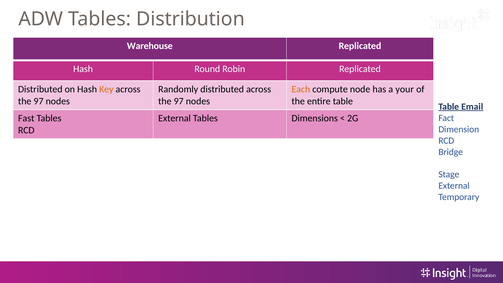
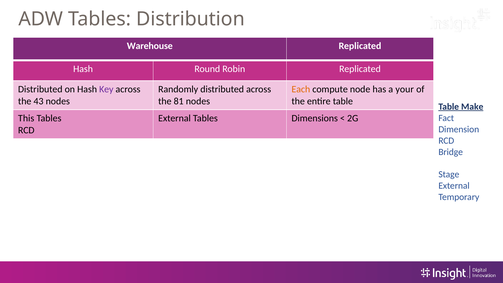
Key colour: orange -> purple (106, 89)
97: 97 -> 43 (39, 101)
97: 97 -> 81 (179, 101)
Email: Email -> Make (472, 107)
Fast: Fast -> This (26, 118)
